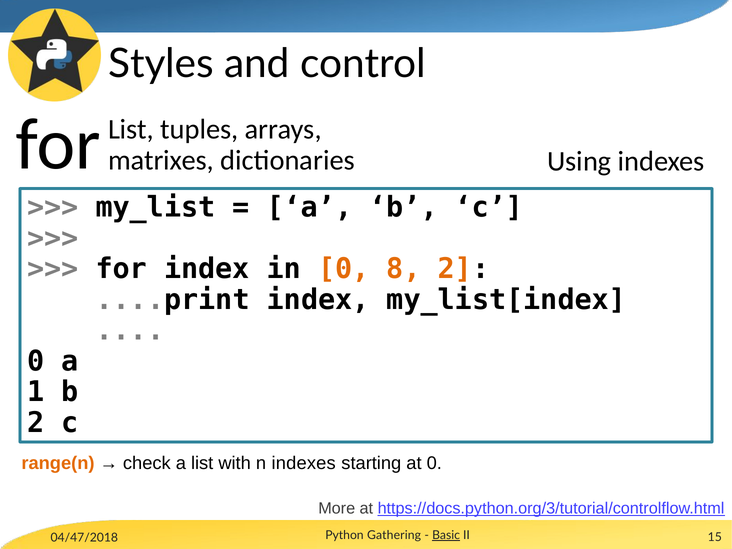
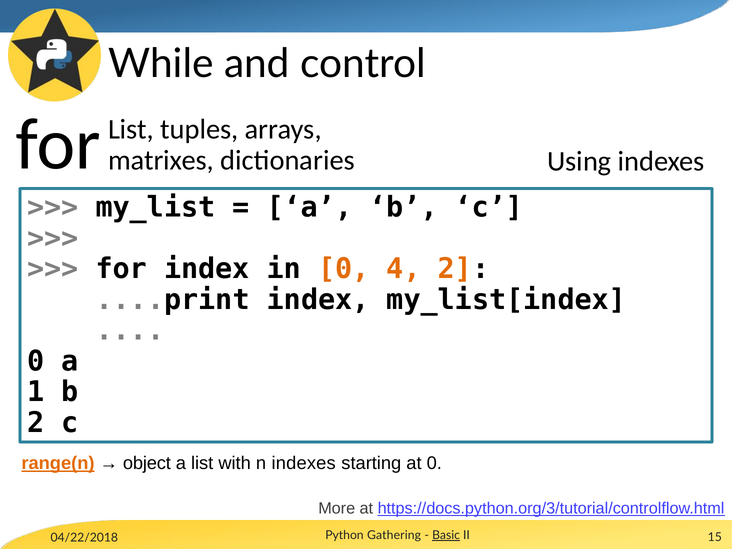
Styles: Styles -> While (161, 64)
8: 8 -> 4 (404, 269)
range(n underline: none -> present (58, 463)
check: check -> object (147, 463)
04/47/2018: 04/47/2018 -> 04/22/2018 (84, 538)
